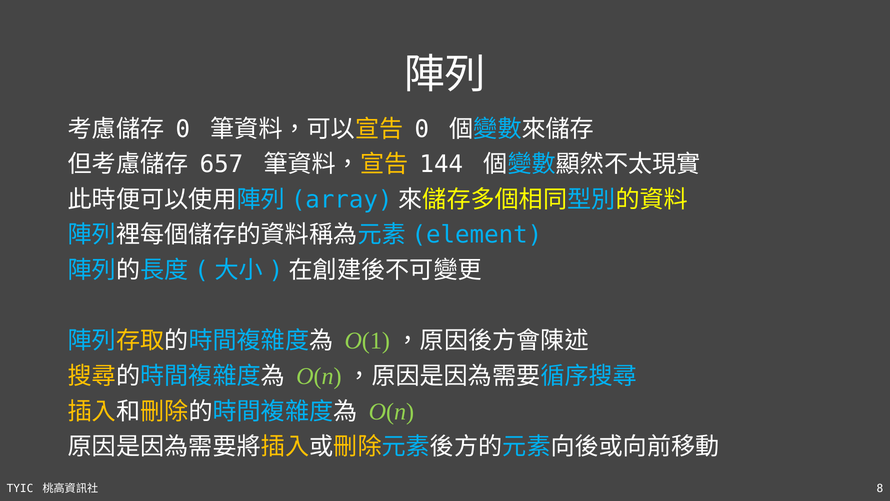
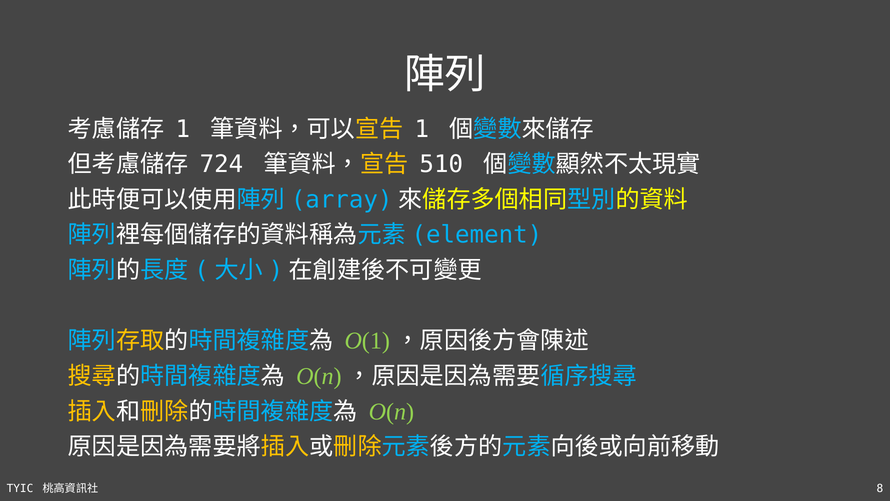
0: 0 -> 1 (183, 129)
0: 0 -> 1 (422, 129)
657: 657 -> 724 (221, 164)
144: 144 -> 510 (441, 164)
